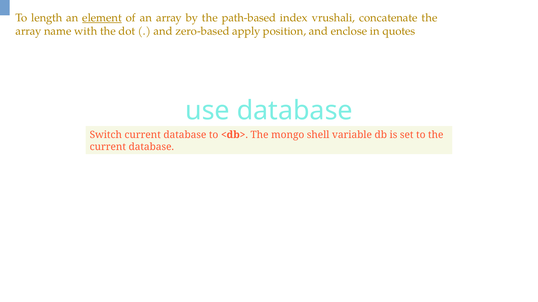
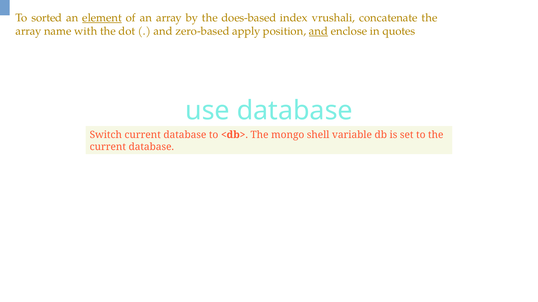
length: length -> sorted (47, 18)
path-based: path-based -> does-based (249, 18)
and underline: none -> present (318, 31)
